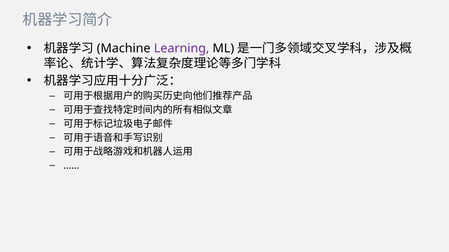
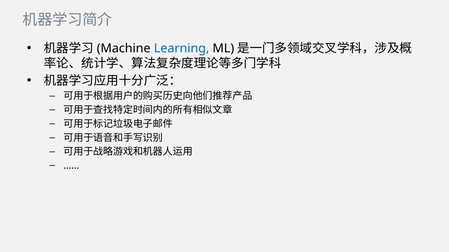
Learning colour: purple -> blue (182, 49)
